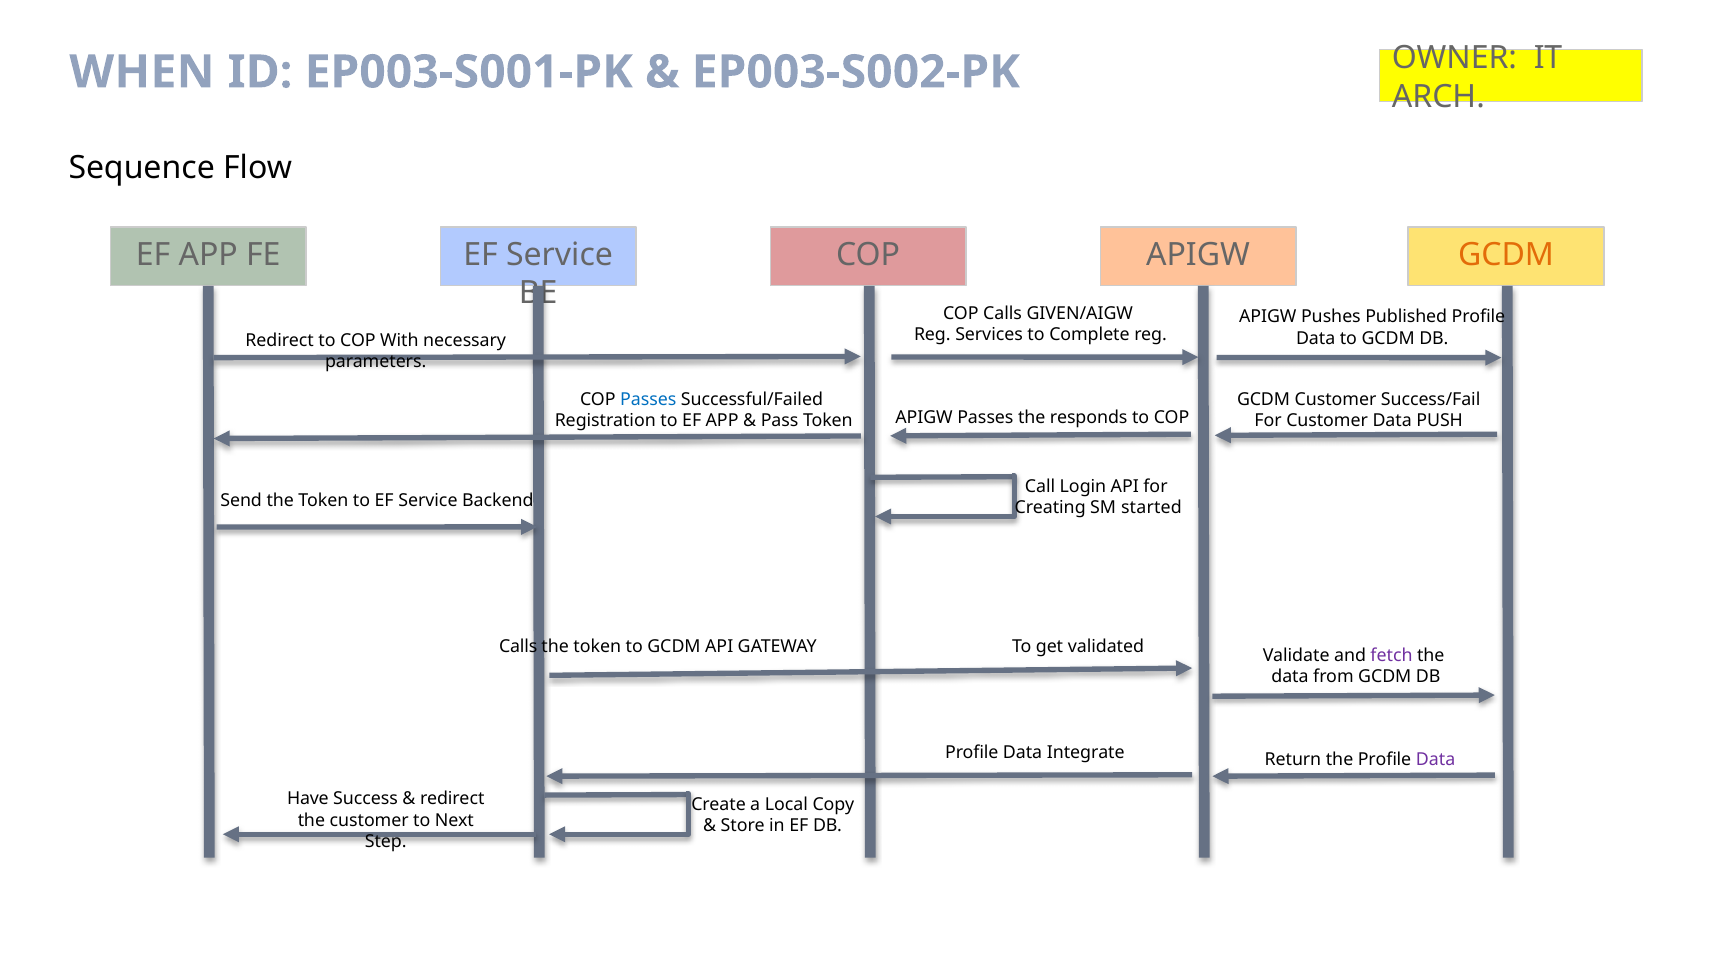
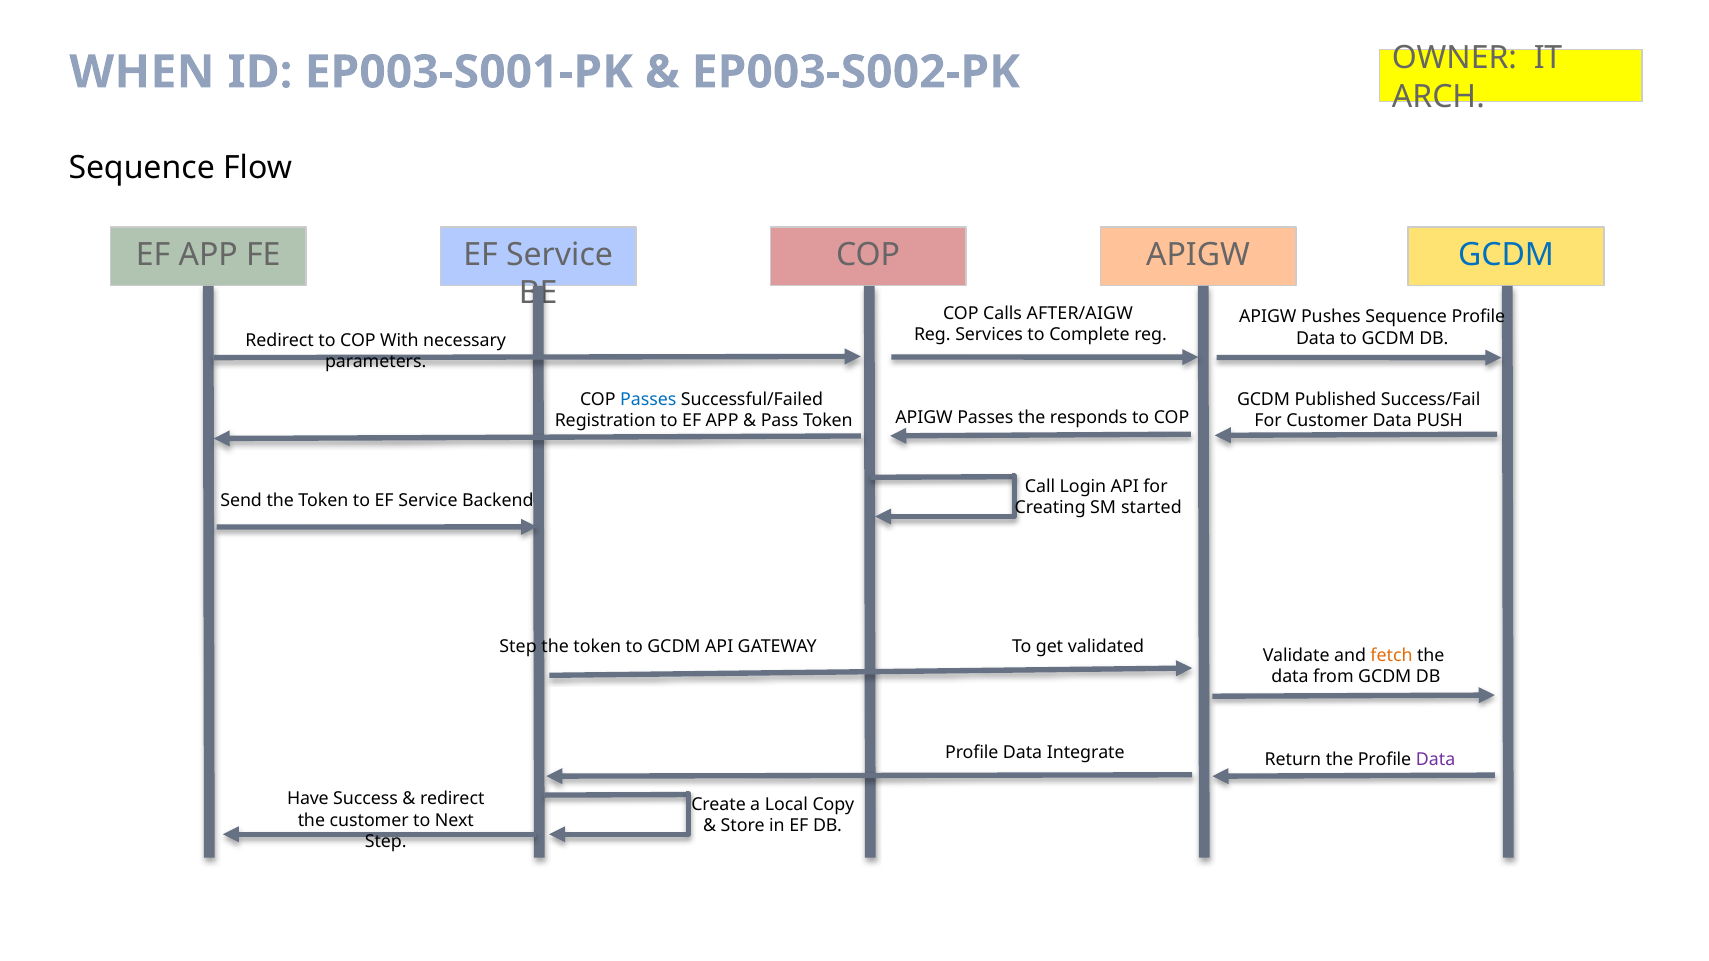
GCDM colour: orange -> blue (1506, 255)
GIVEN/AIGW: GIVEN/AIGW -> AFTER/AIGW (1080, 314)
Pushes Published: Published -> Sequence (1406, 317)
GCDM Customer: Customer -> Published (1336, 399)
Calls: Calls -> Step (518, 647)
fetch colour: purple -> orange (1391, 655)
